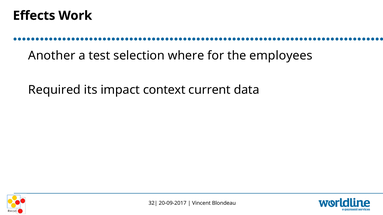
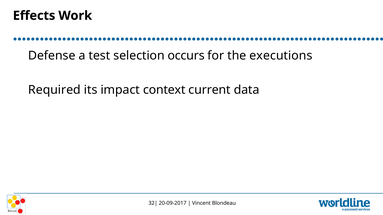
Another: Another -> Defense (52, 56)
where: where -> occurs (186, 56)
employees: employees -> executions (281, 56)
